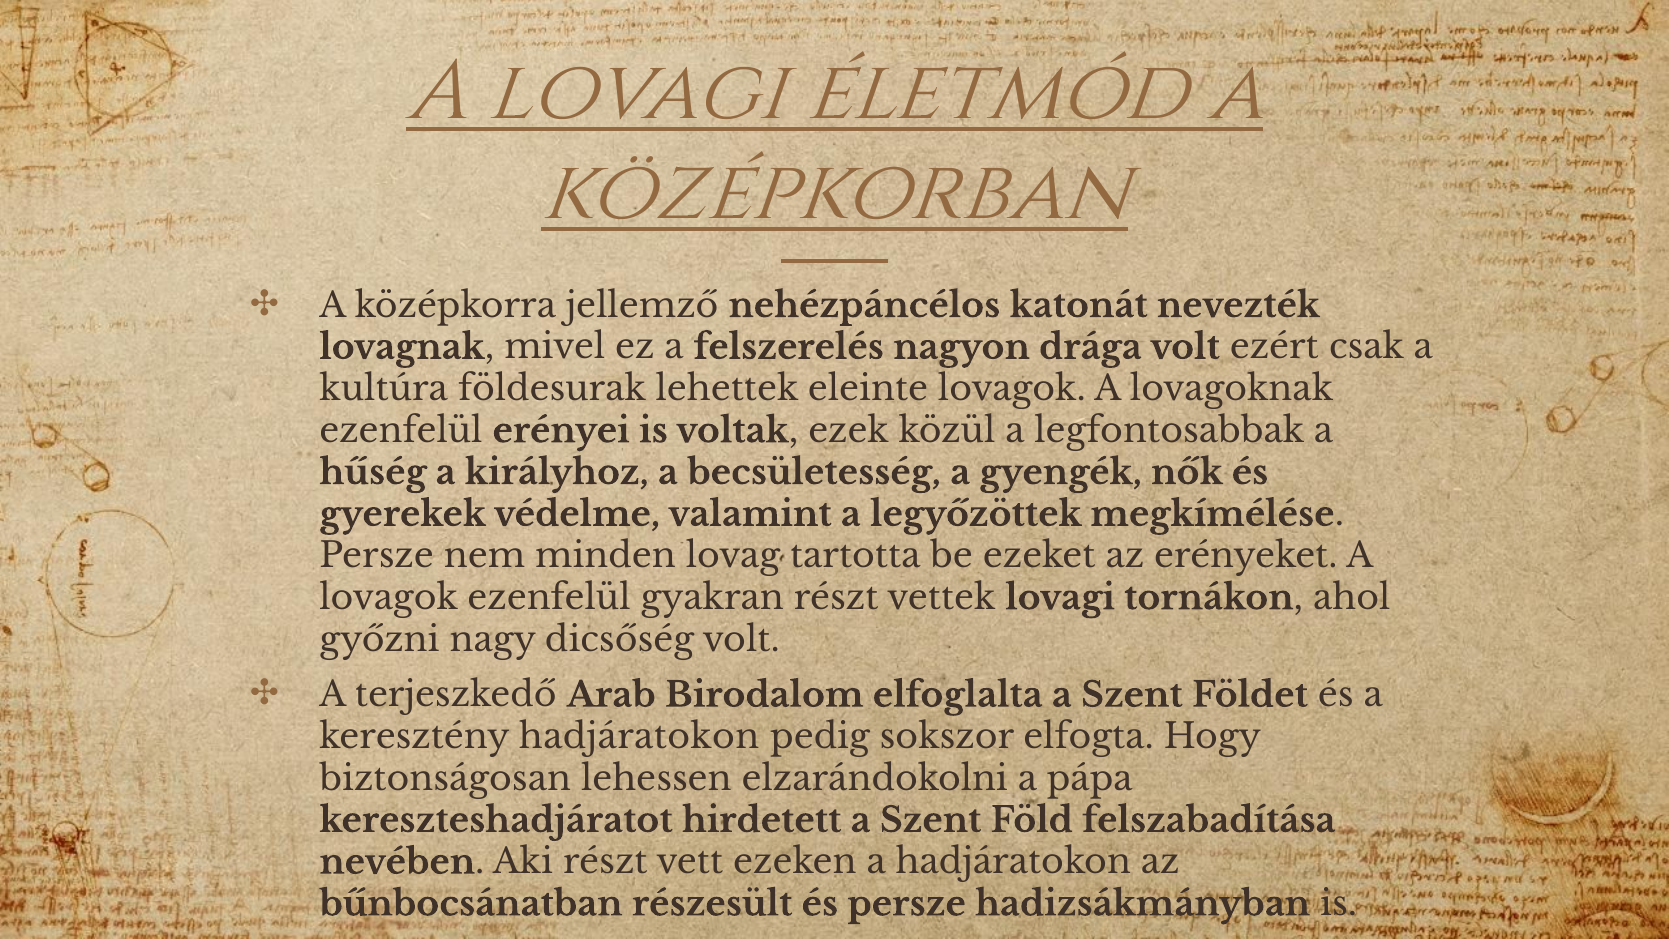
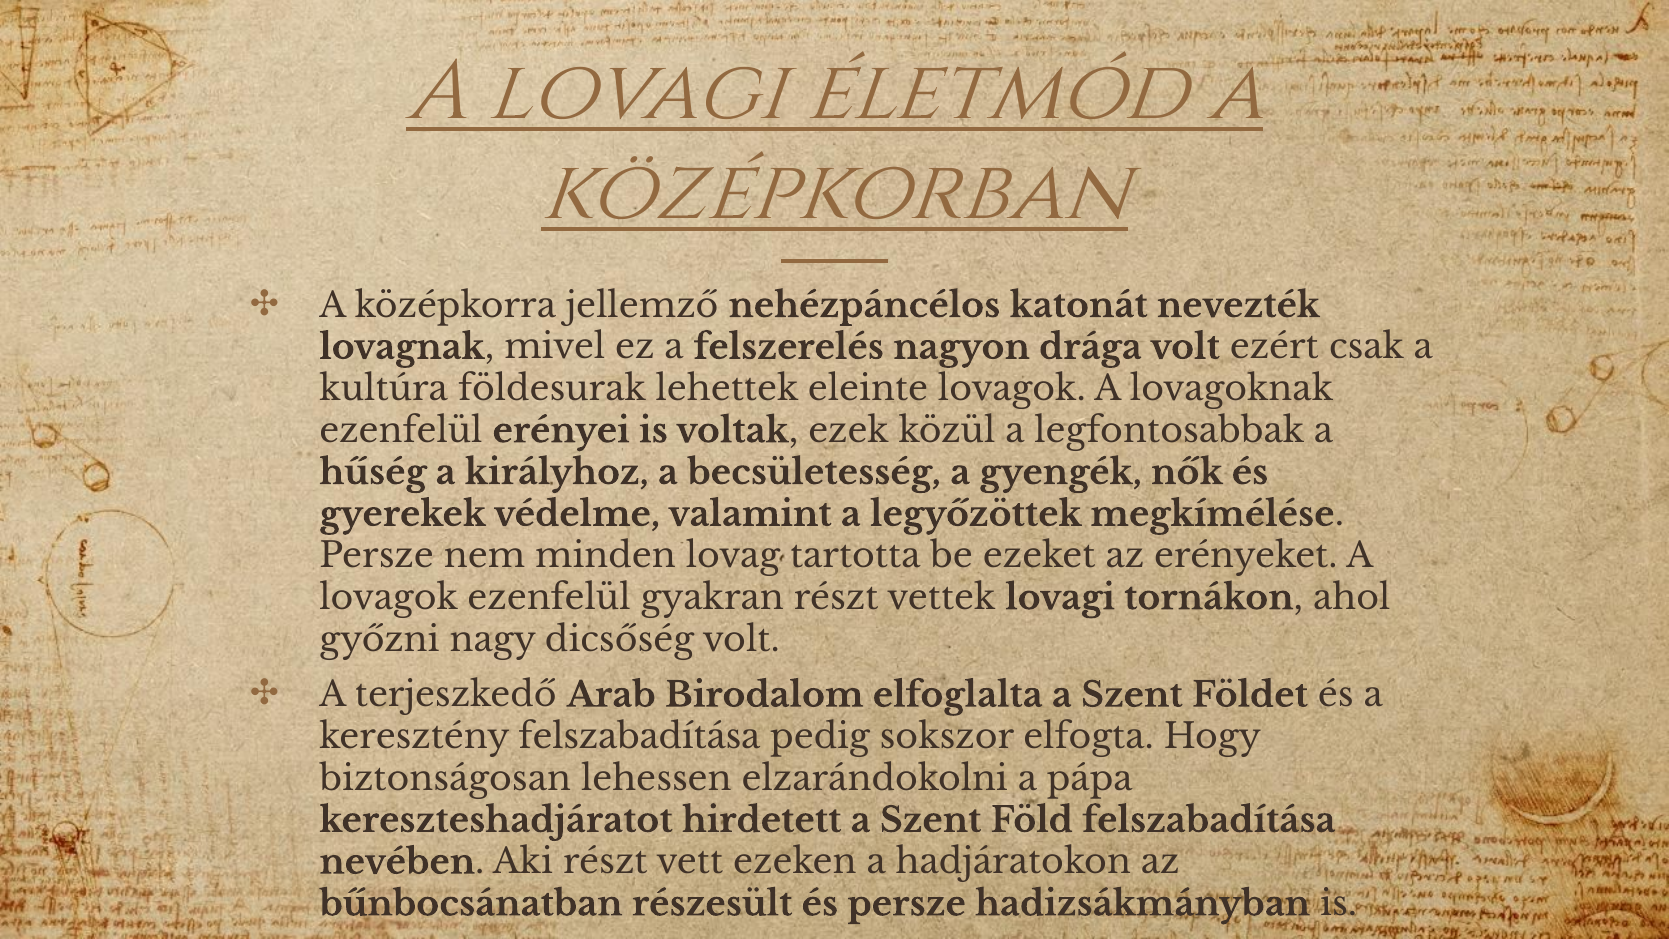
keresztény hadjáratokon: hadjáratokon -> felszabadítása (639, 737)
